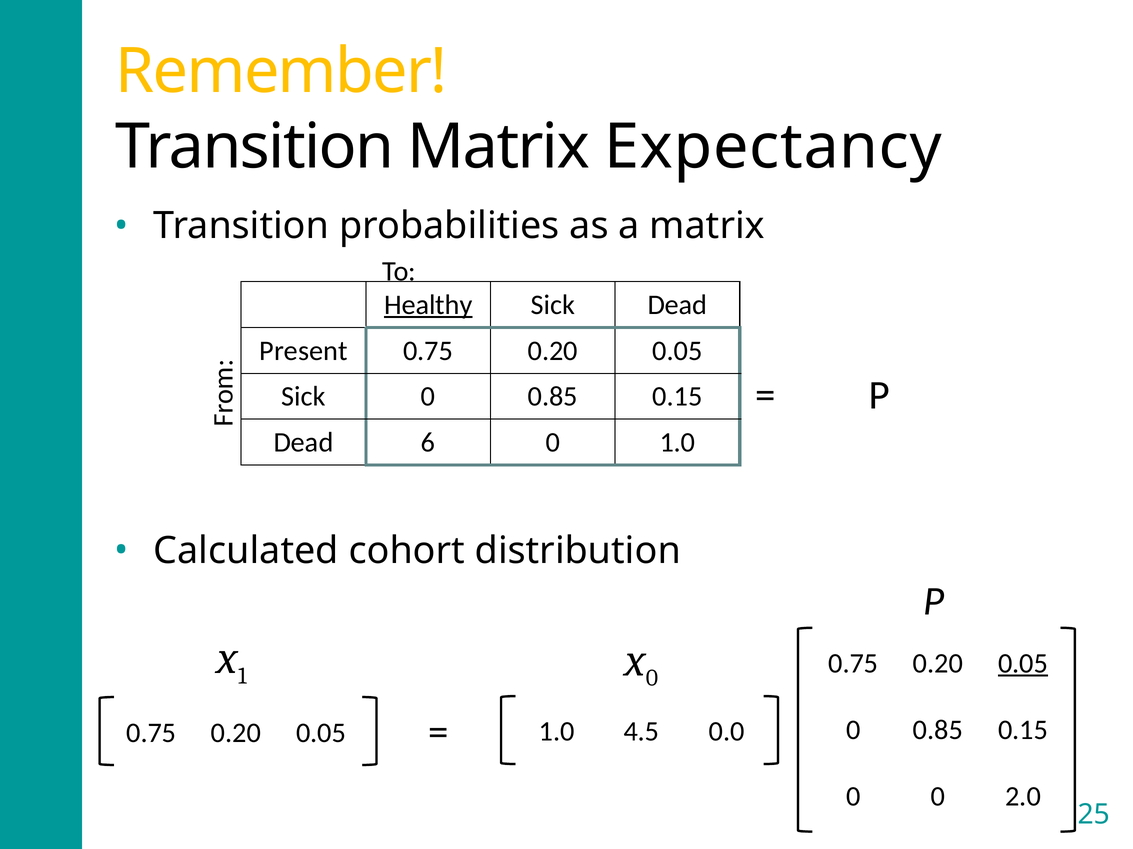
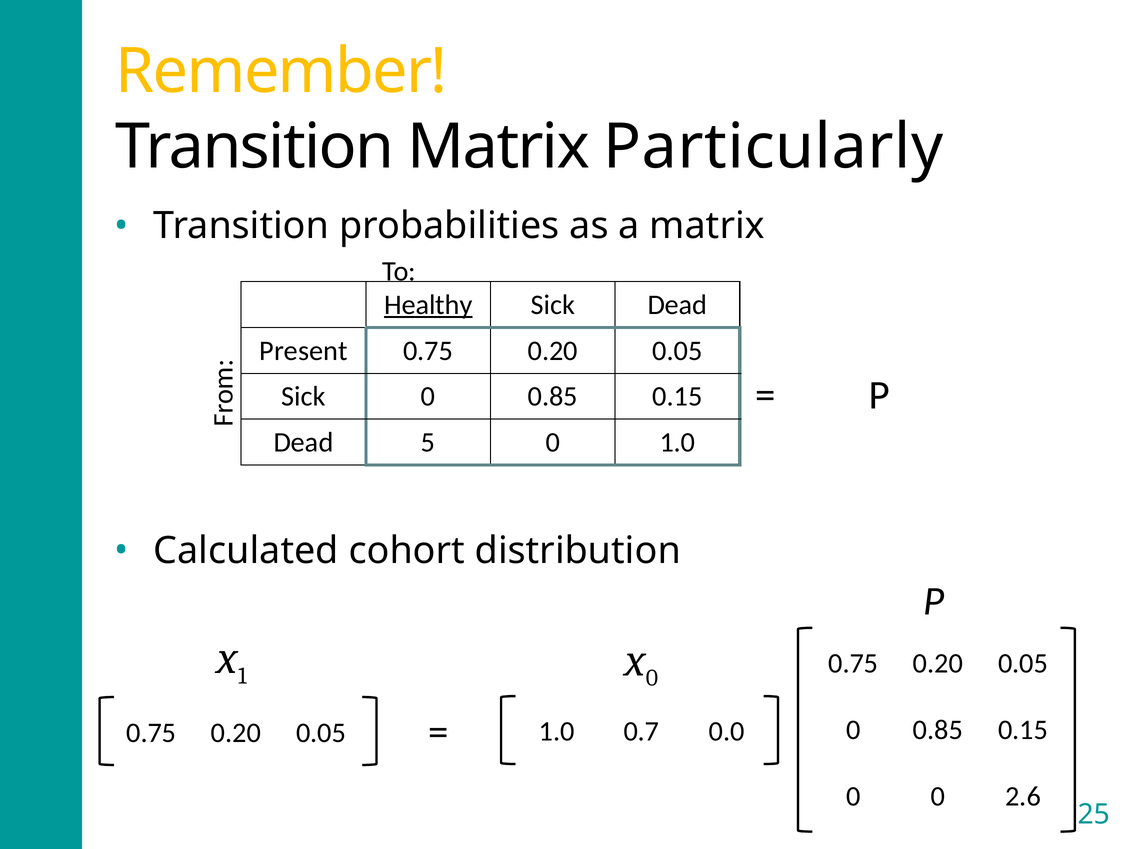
Expectancy: Expectancy -> Particularly (773, 147)
6: 6 -> 5 (428, 443)
0.05 underline: present -> none (1023, 664)
4.5: 4.5 -> 0.7 (641, 732)
2.0: 2.0 -> 2.6 (1023, 797)
